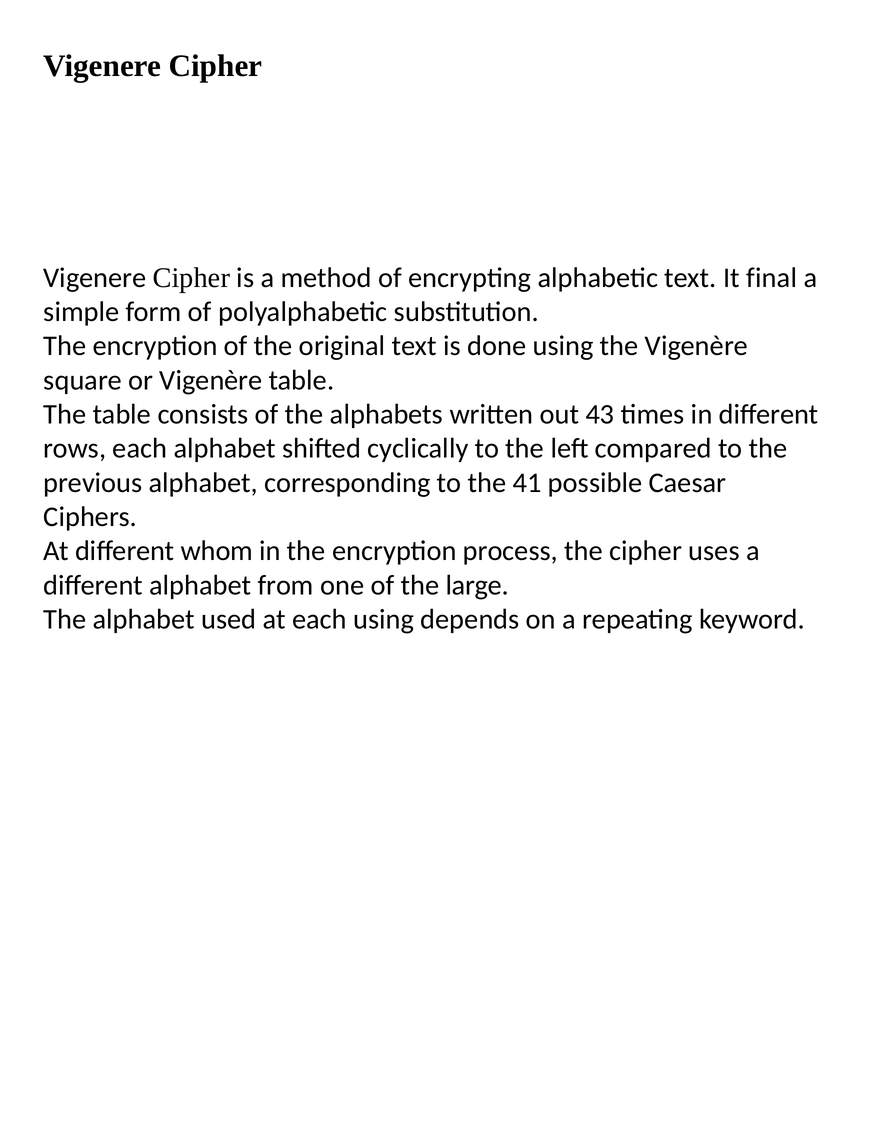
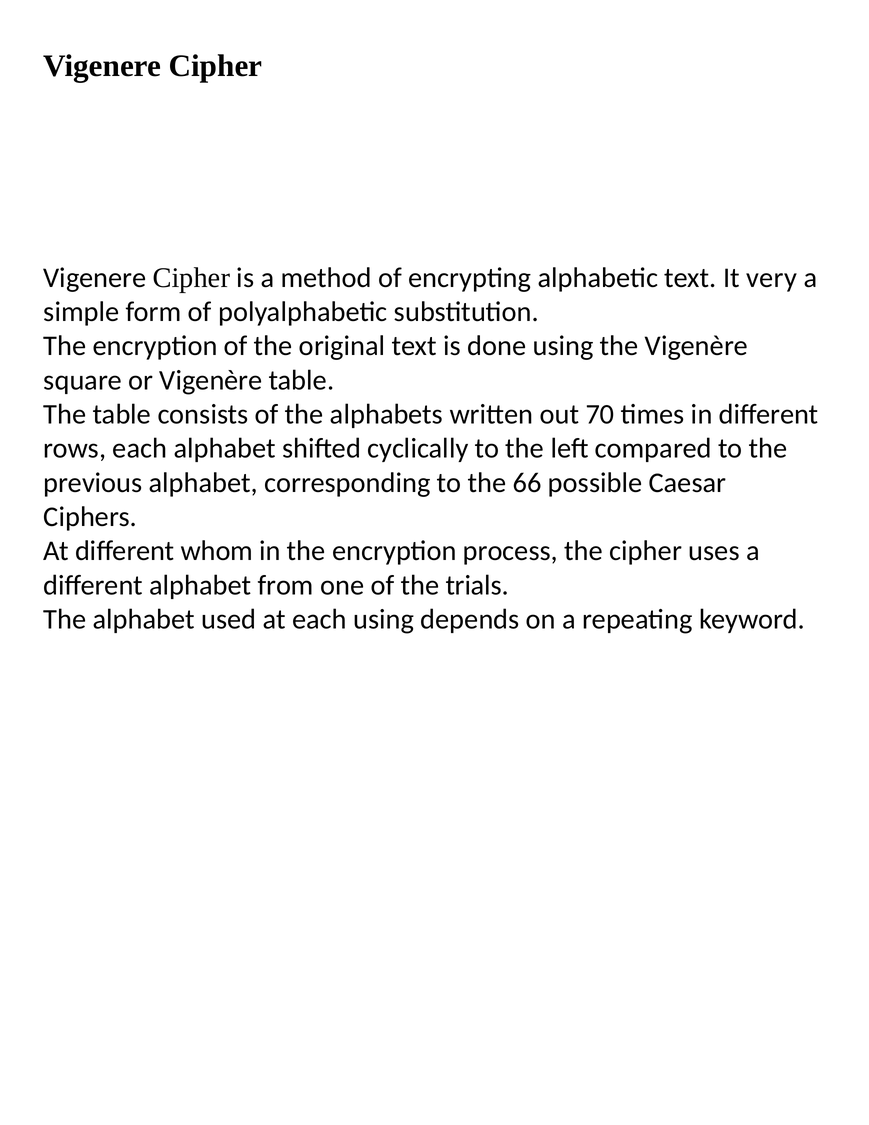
final: final -> very (772, 278)
43: 43 -> 70 (600, 414)
41: 41 -> 66 (527, 483)
large: large -> trials (477, 585)
